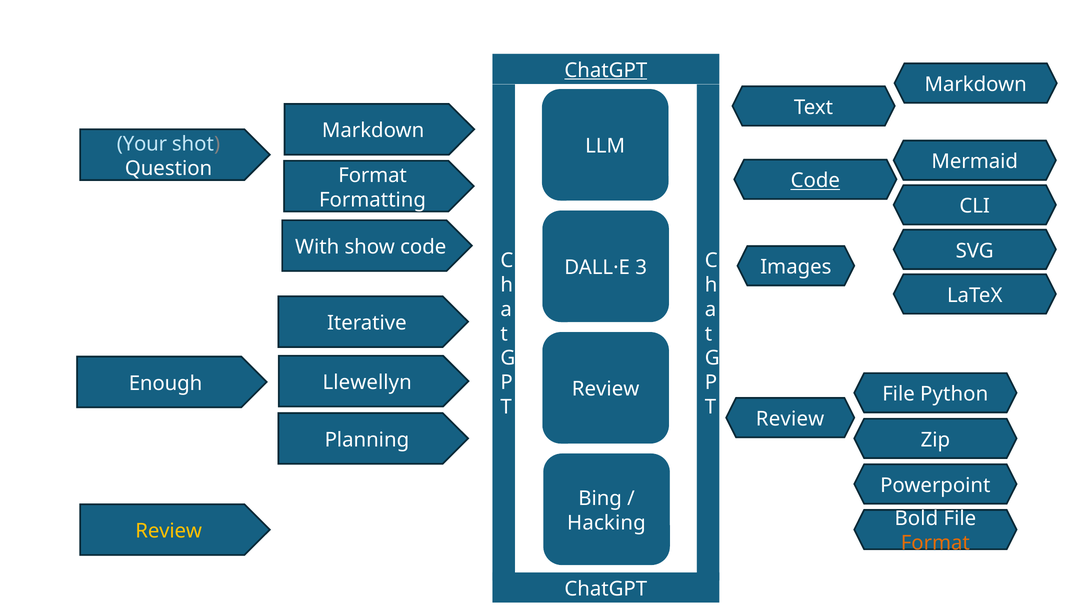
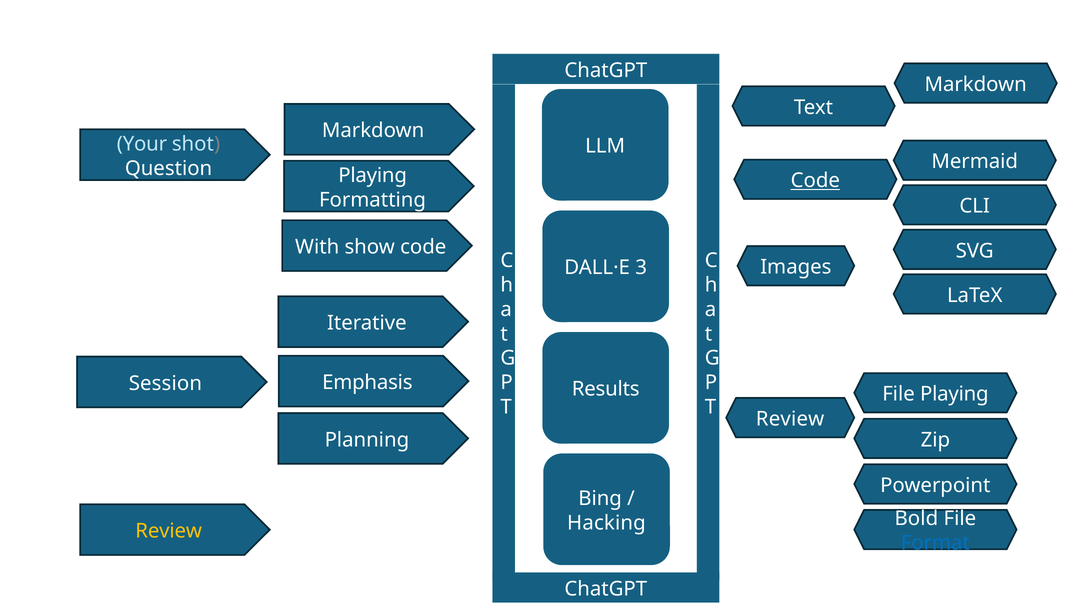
ChatGPT underline: present -> none (606, 70)
Format: Format -> Playing (373, 175)
Llewellyn: Llewellyn -> Emphasis (367, 383)
Enough: Enough -> Session (165, 383)
Review: Review -> Results (606, 389)
File Python: Python -> Playing (954, 394)
Format colour: orange -> blue (935, 543)
